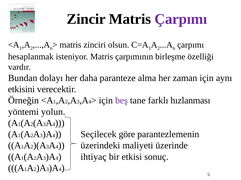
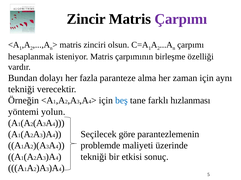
daha: daha -> fazla (89, 78)
etkisini: etkisini -> tekniği (21, 90)
beş colour: purple -> blue (121, 101)
üzerindeki: üzerindeki -> problemde (100, 146)
ihtiyaç: ihtiyaç -> tekniği (94, 157)
